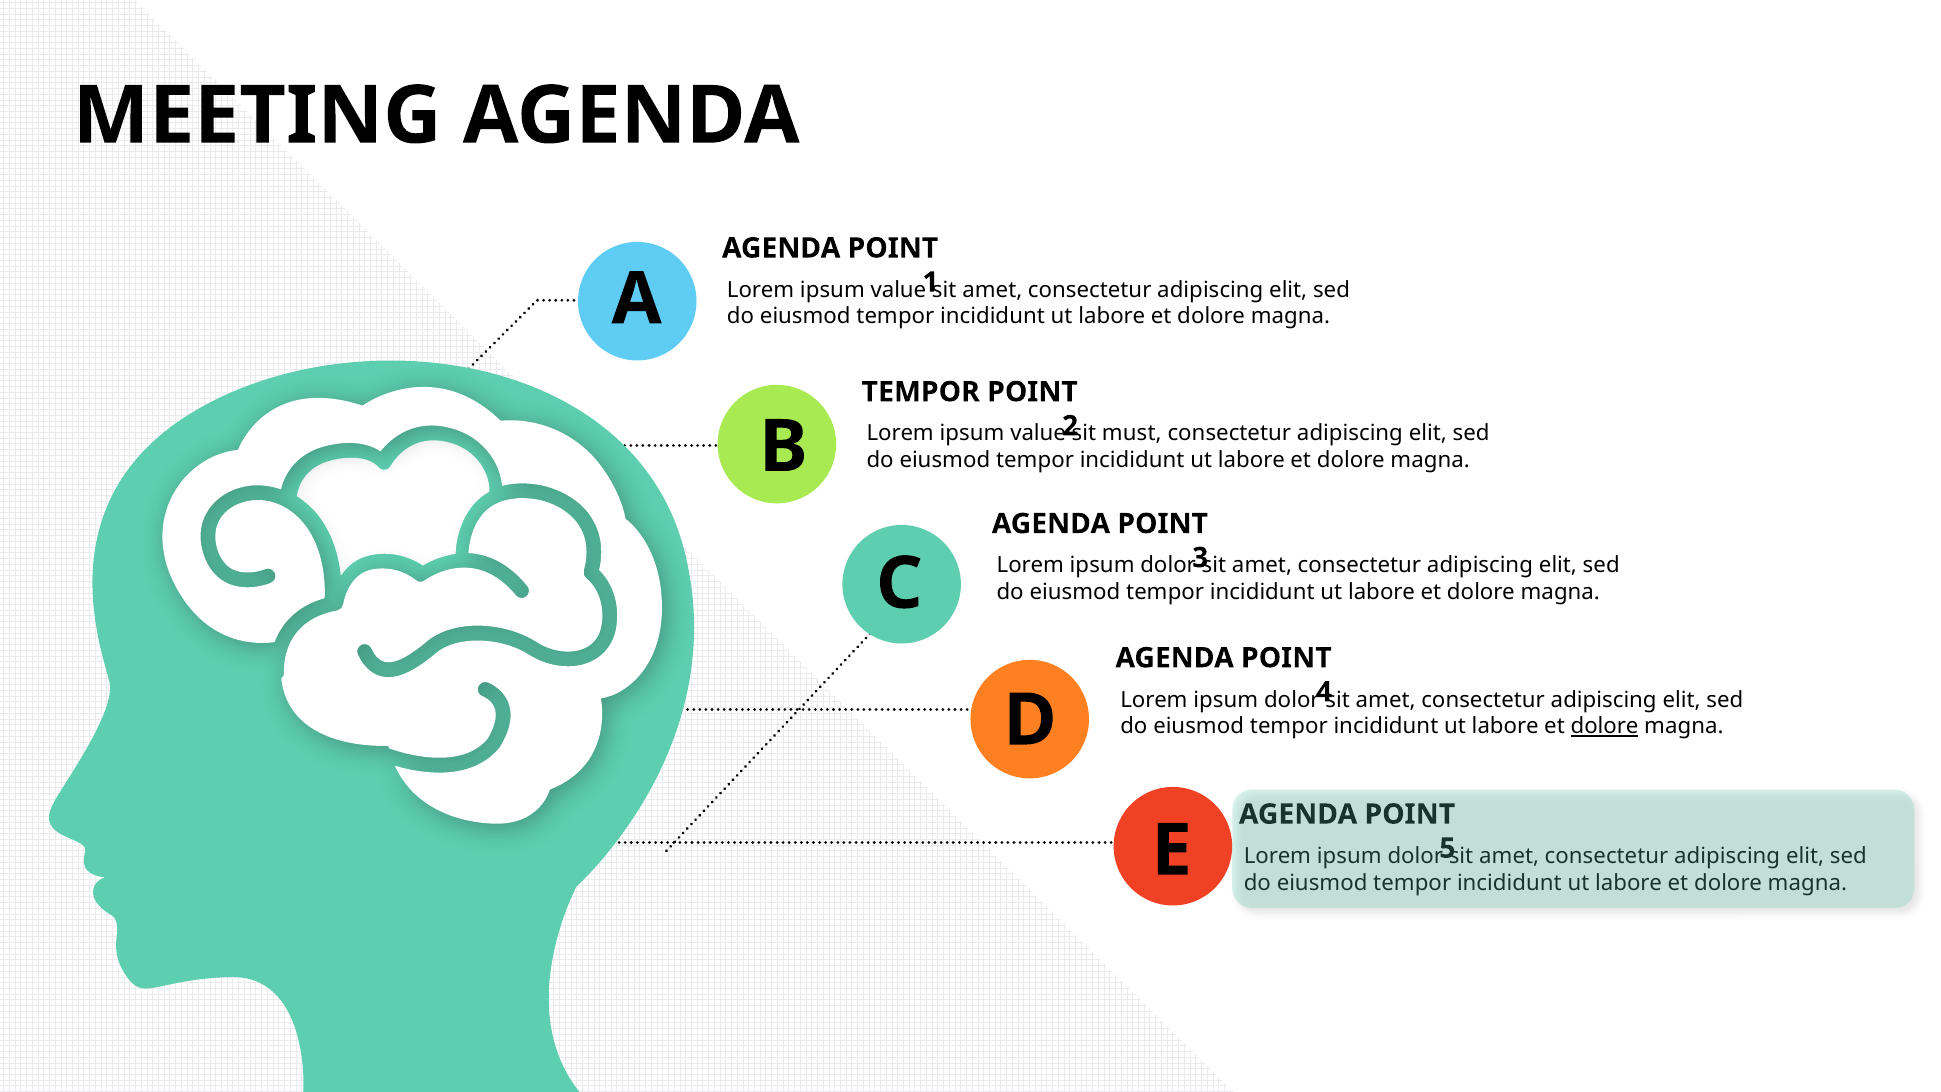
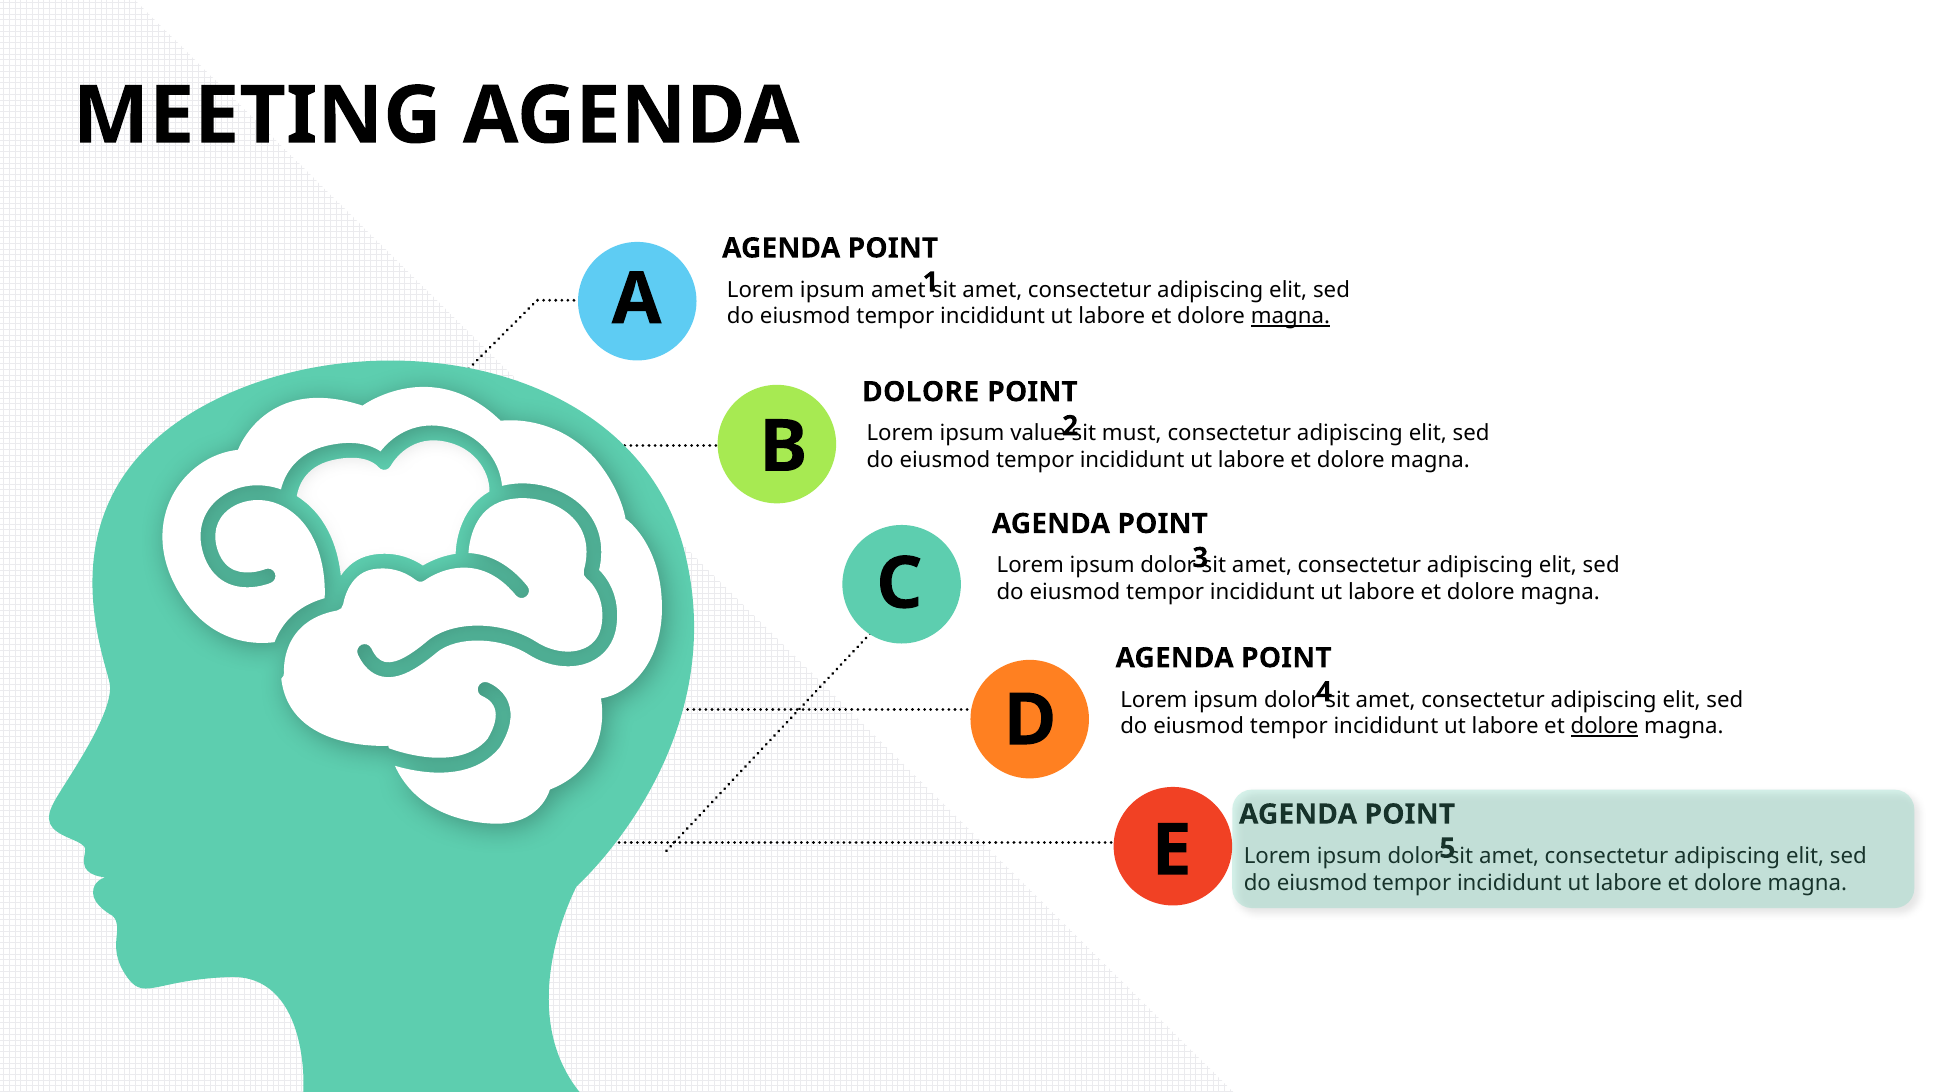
value: value -> amet (898, 290)
magna underline: none -> present (1291, 317)
TEMPOR: TEMPOR -> DOLORE (921, 392)
